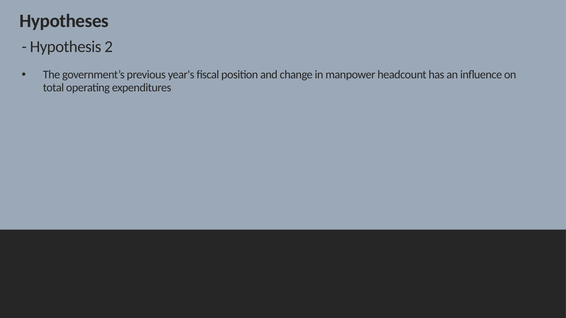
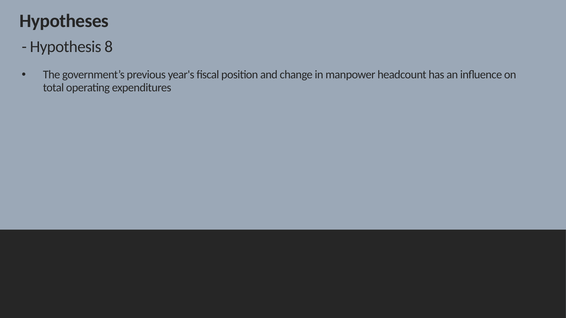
2: 2 -> 8 (109, 47)
